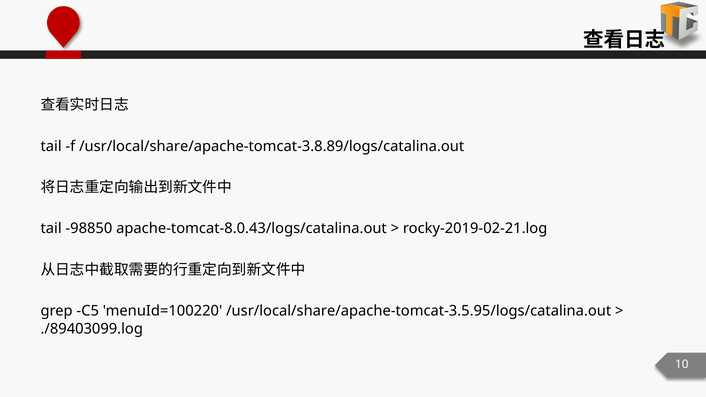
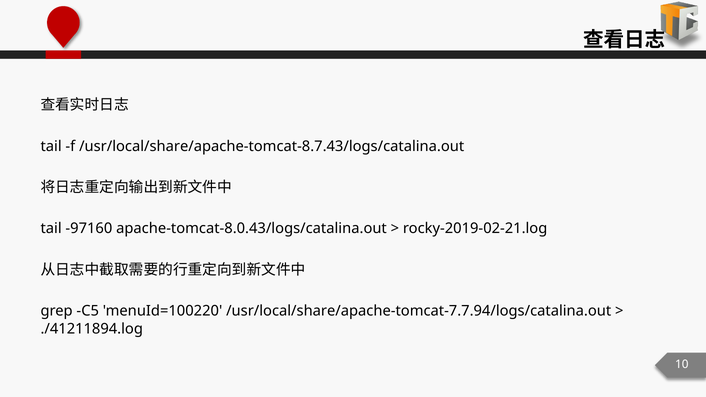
/usr/local/share/apache-tomcat-3.8.89/logs/catalina.out: /usr/local/share/apache-tomcat-3.8.89/logs/catalina.out -> /usr/local/share/apache-tomcat-8.7.43/logs/catalina.out (272, 146)
-98850: -98850 -> -97160 (89, 229)
/usr/local/share/apache-tomcat-3.5.95/logs/catalina.out: /usr/local/share/apache-tomcat-3.5.95/logs/catalina.out -> /usr/local/share/apache-tomcat-7.7.94/logs/catalina.out (419, 311)
./89403099.log: ./89403099.log -> ./41211894.log (92, 329)
